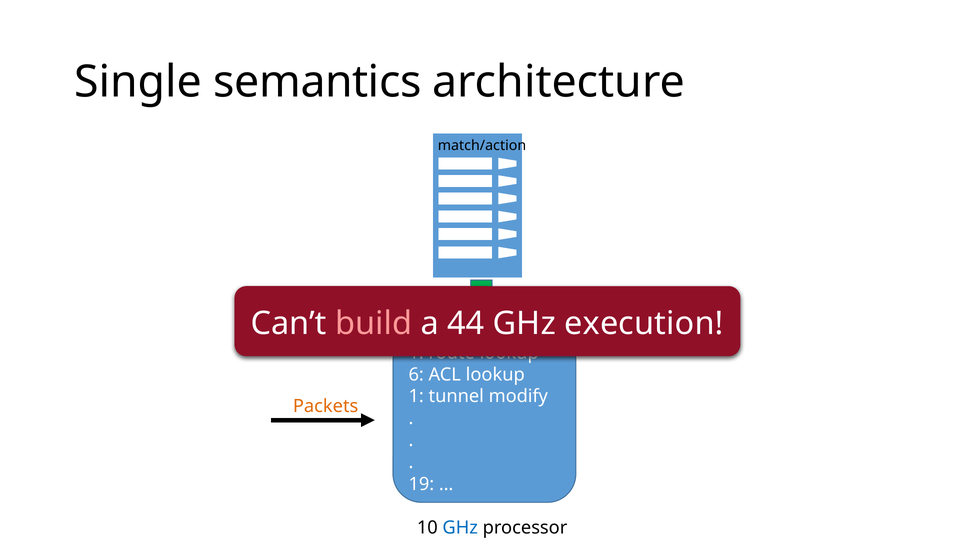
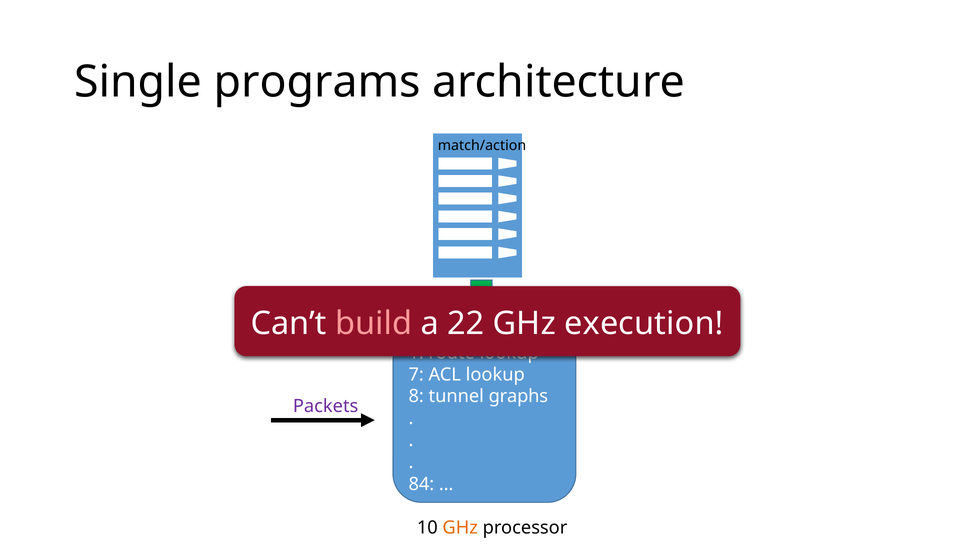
semantics: semantics -> programs (317, 82)
44: 44 -> 22 (466, 324)
6: 6 -> 7 (416, 375)
1: 1 -> 8 (416, 397)
modify: modify -> graphs (518, 397)
Packets colour: orange -> purple (326, 407)
19: 19 -> 84 (421, 485)
GHz colour: blue -> orange (460, 528)
